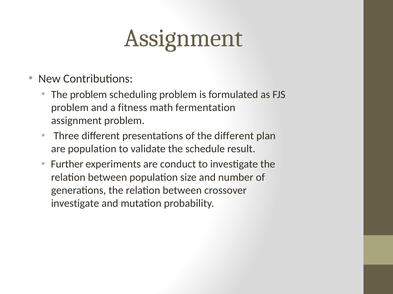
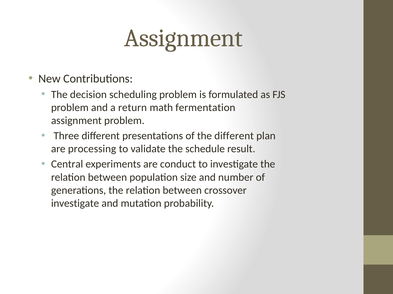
The problem: problem -> decision (88, 95)
fitness: fitness -> return (133, 108)
are population: population -> processing (92, 149)
Further: Further -> Central (67, 165)
